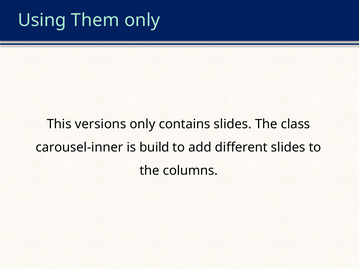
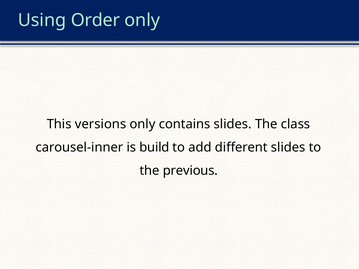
Them: Them -> Order (95, 20)
columns: columns -> previous (190, 171)
